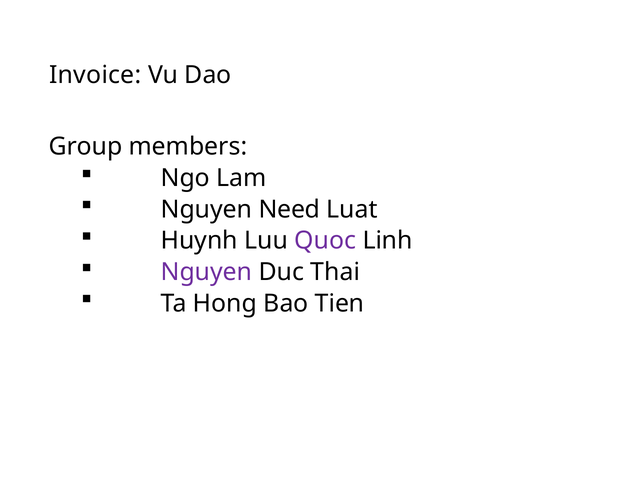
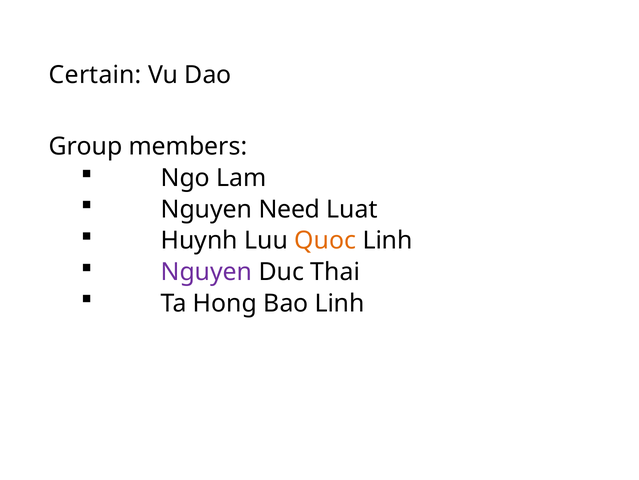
Invoice: Invoice -> Certain (95, 75)
Quoc colour: purple -> orange (325, 240)
Bao Tien: Tien -> Linh (340, 303)
